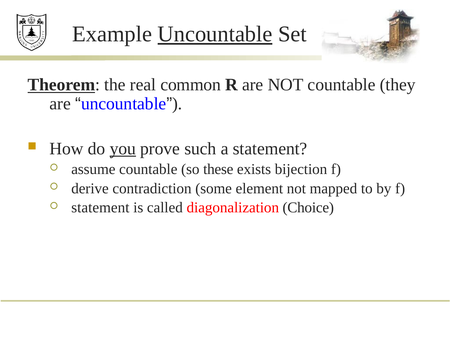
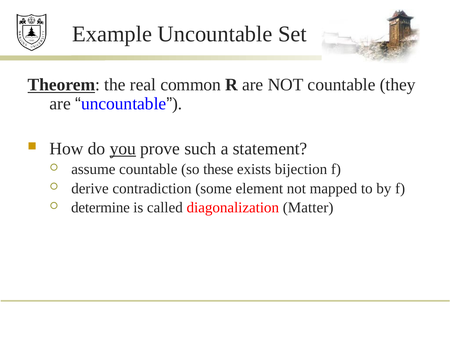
Uncountable underline: present -> none (215, 34)
statement: statement -> determine (100, 207)
Choice: Choice -> Matter (308, 207)
